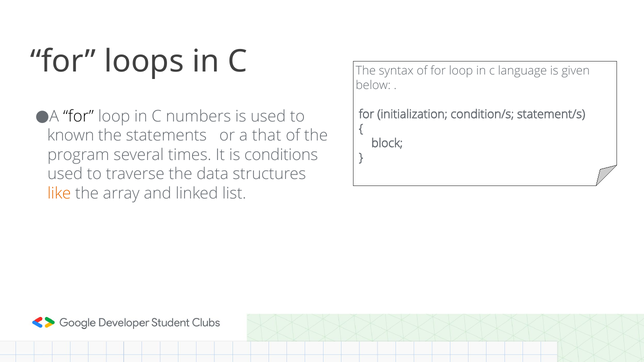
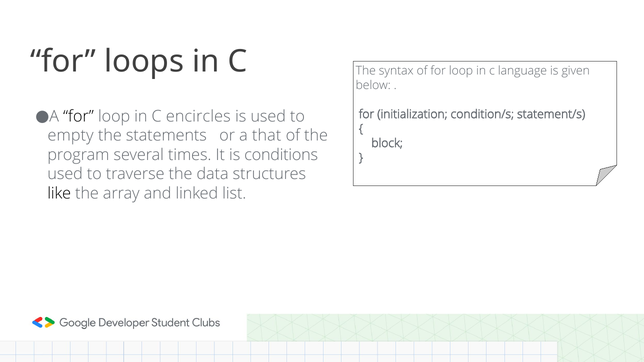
numbers: numbers -> encircles (198, 116)
known: known -> empty (71, 136)
like colour: orange -> black (59, 194)
